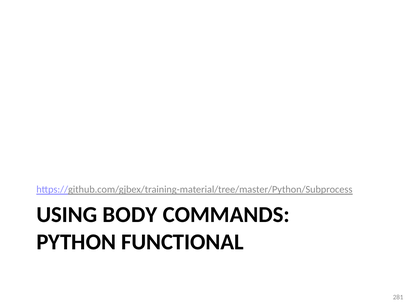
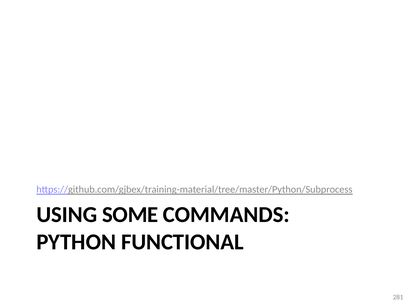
BODY: BODY -> SOME (130, 214)
